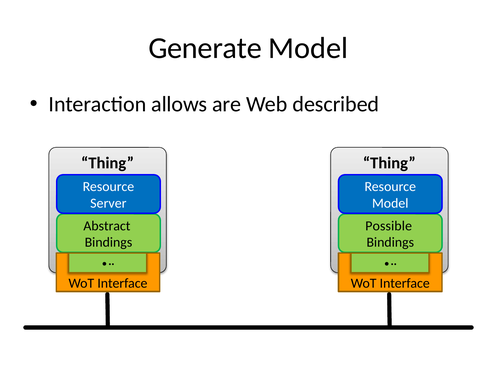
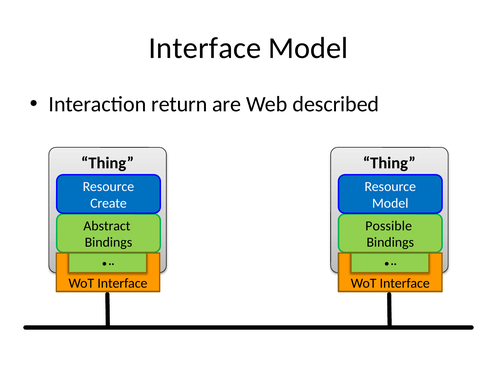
Generate: Generate -> Interface (205, 48)
allows: allows -> return (179, 104)
Server: Server -> Create (108, 203)
